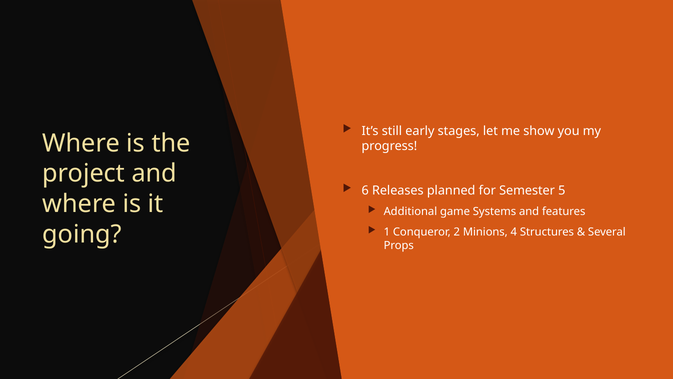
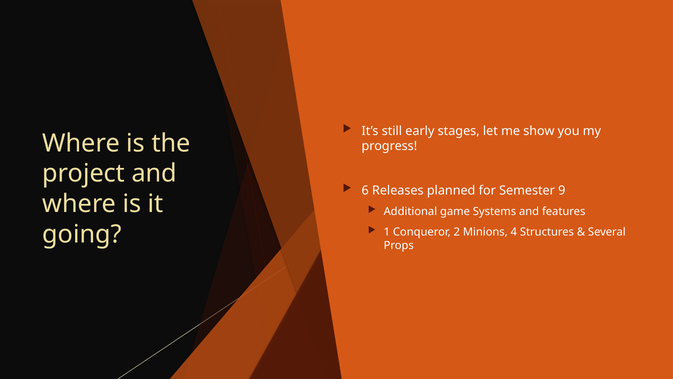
5: 5 -> 9 (562, 190)
